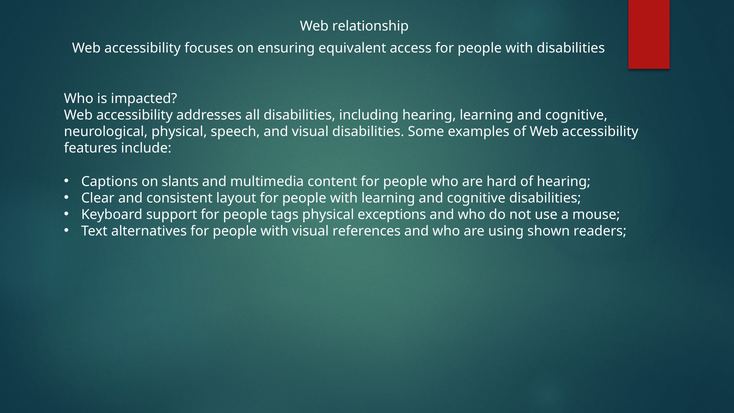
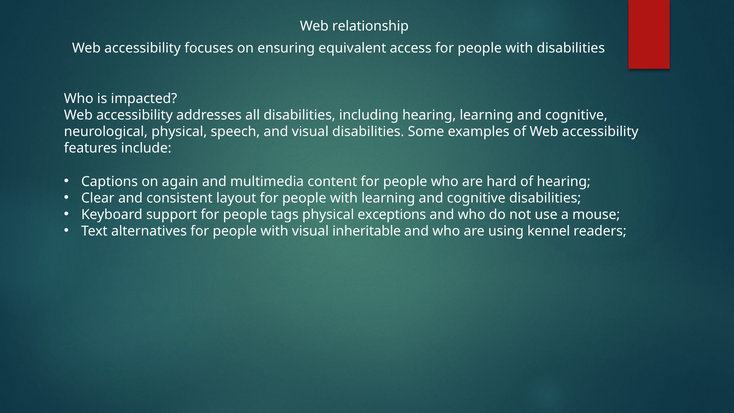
slants: slants -> again (180, 181)
references: references -> inheritable (367, 231)
shown: shown -> kennel (549, 231)
